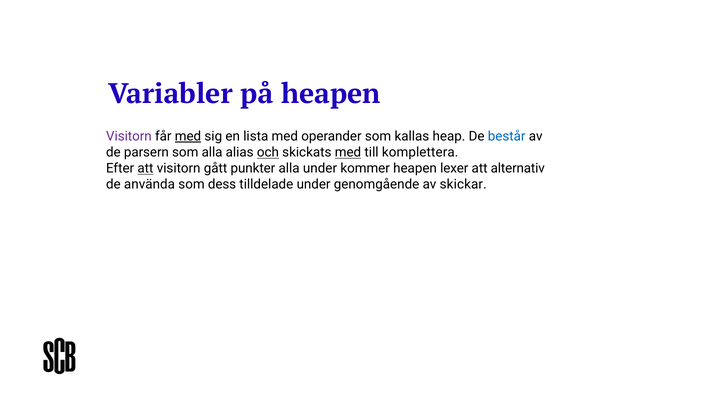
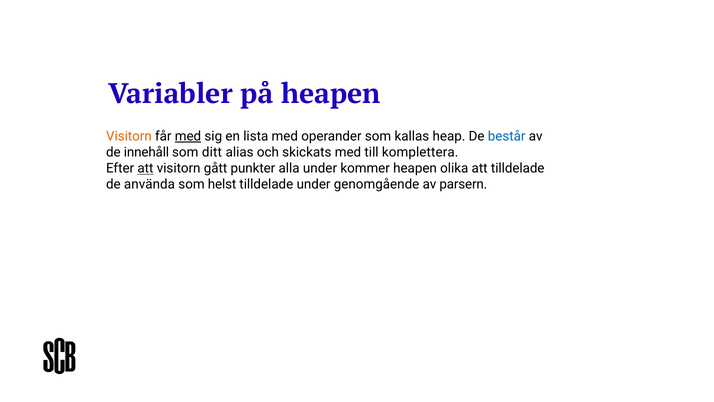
Visitorn colour: purple -> orange (129, 136)
parsern: parsern -> innehåll (146, 152)
som alla: alla -> ditt (212, 152)
och underline: present -> none (268, 152)
med underline: present -> none (348, 152)
lexer: lexer -> olika (454, 168)
att alternativ: alternativ -> tilldelade (518, 168)
dess: dess -> helst (222, 184)
skickar: skickar -> parsern (463, 184)
